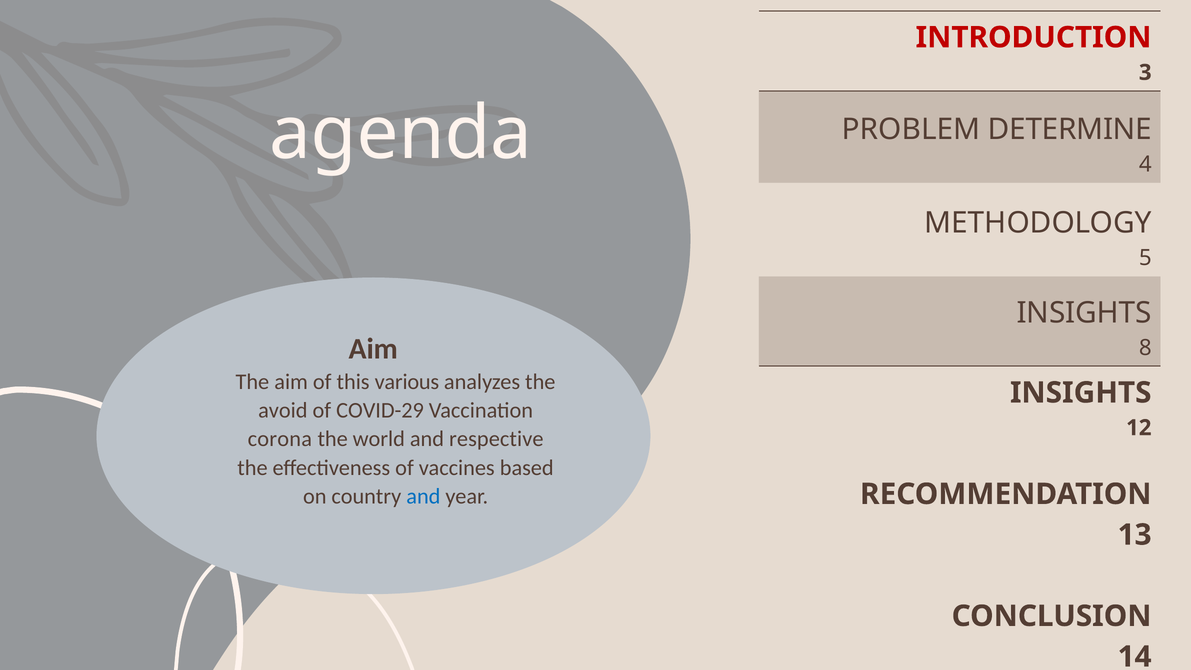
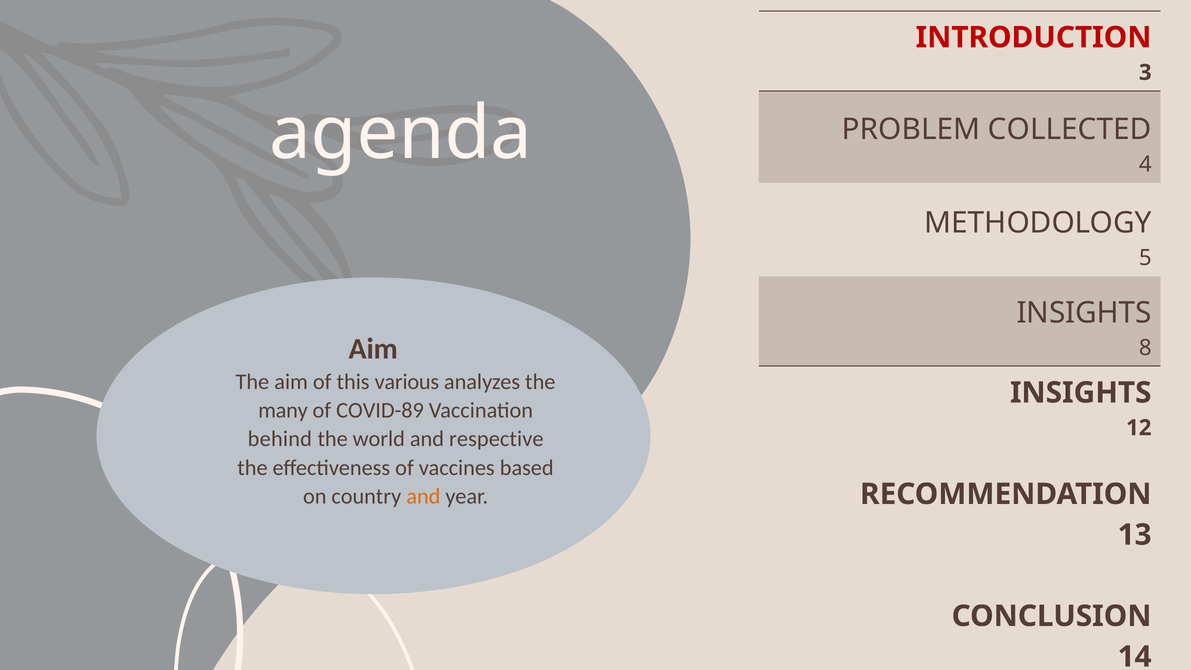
DETERMINE: DETERMINE -> COLLECTED (1070, 129)
avoid: avoid -> many (283, 410)
COVID-29: COVID-29 -> COVID-89 (380, 410)
corona: corona -> behind (280, 439)
and colour: blue -> orange (423, 496)
